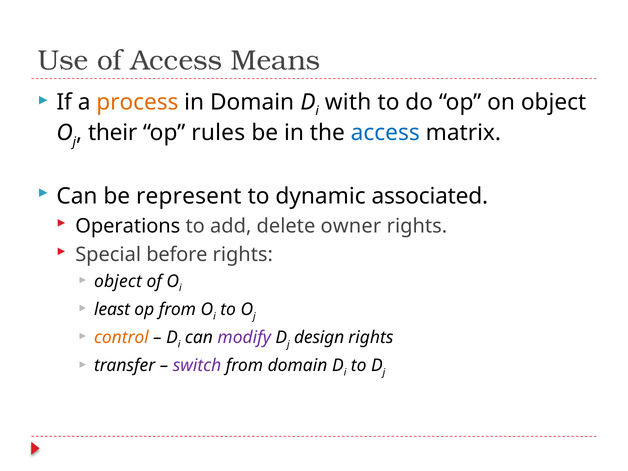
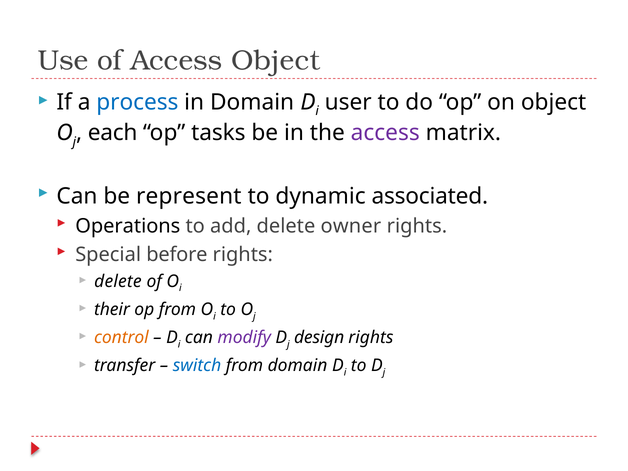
Access Means: Means -> Object (276, 61)
process colour: orange -> blue (137, 102)
with: with -> user (348, 102)
their: their -> each (113, 133)
rules: rules -> tasks (218, 133)
access colour: blue -> purple (385, 133)
object: object -> delete (118, 281)
least: least -> their (112, 309)
switch colour: purple -> blue (197, 366)
